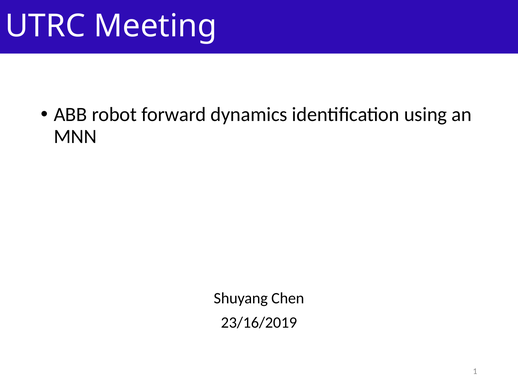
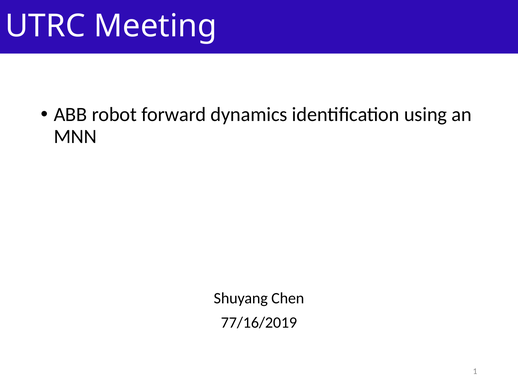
23/16/2019: 23/16/2019 -> 77/16/2019 (259, 322)
